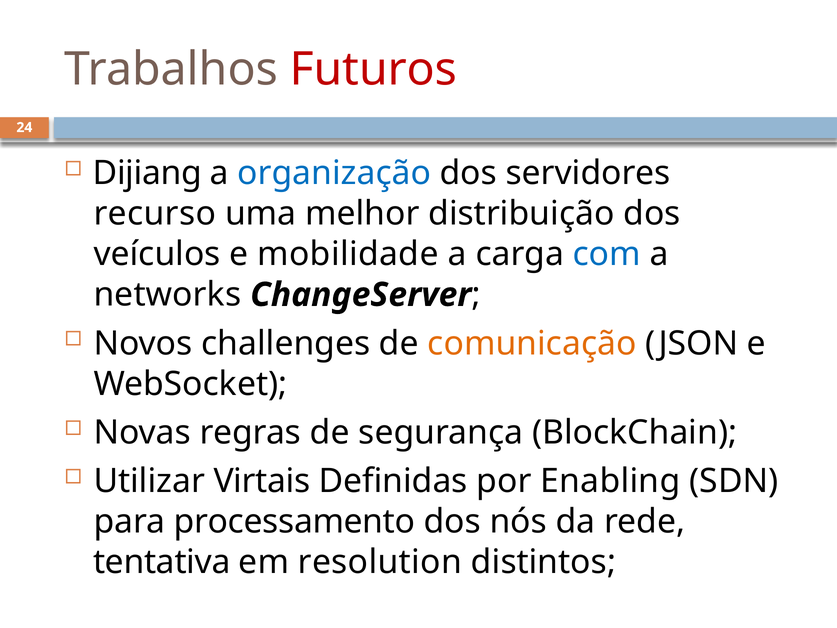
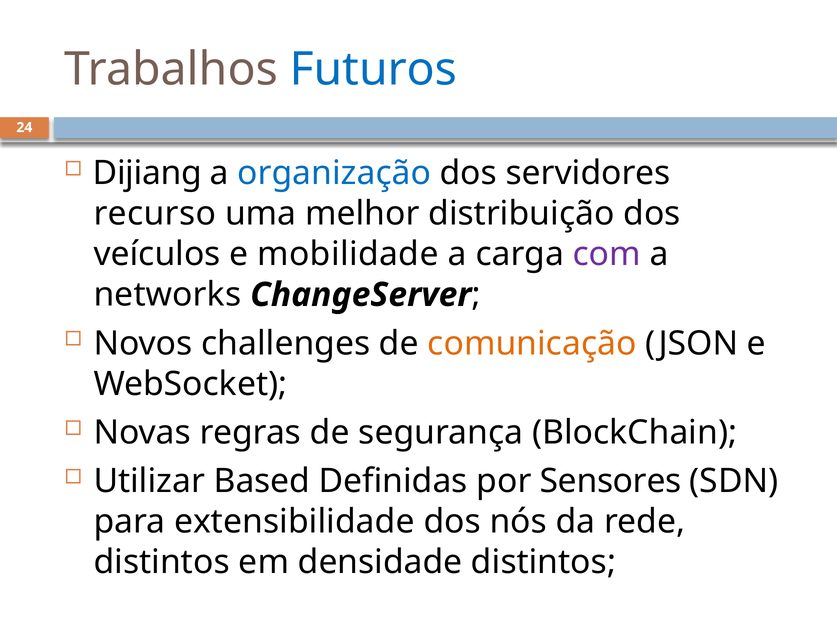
Futuros colour: red -> blue (373, 70)
com colour: blue -> purple (607, 254)
Virtais: Virtais -> Based (262, 481)
Enabling: Enabling -> Sensores (611, 481)
processamento: processamento -> extensibilidade (294, 522)
tentativa: tentativa -> distintos (162, 562)
resolution: resolution -> densidade (380, 562)
